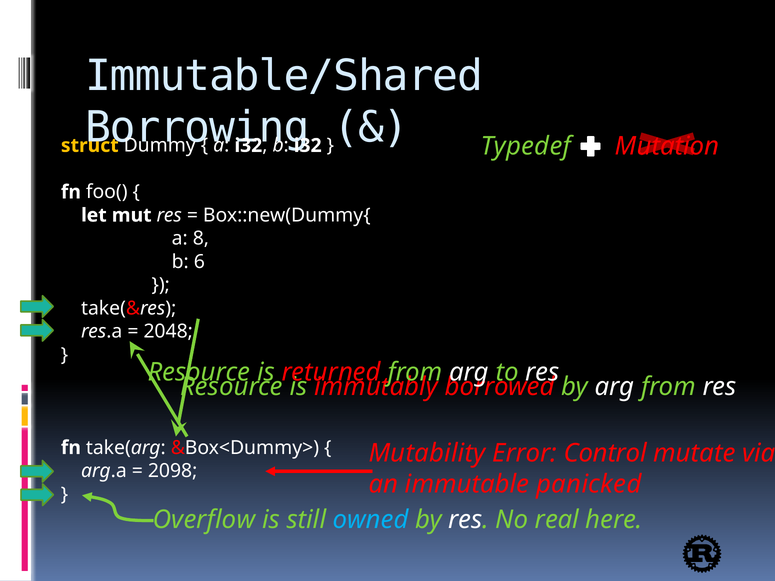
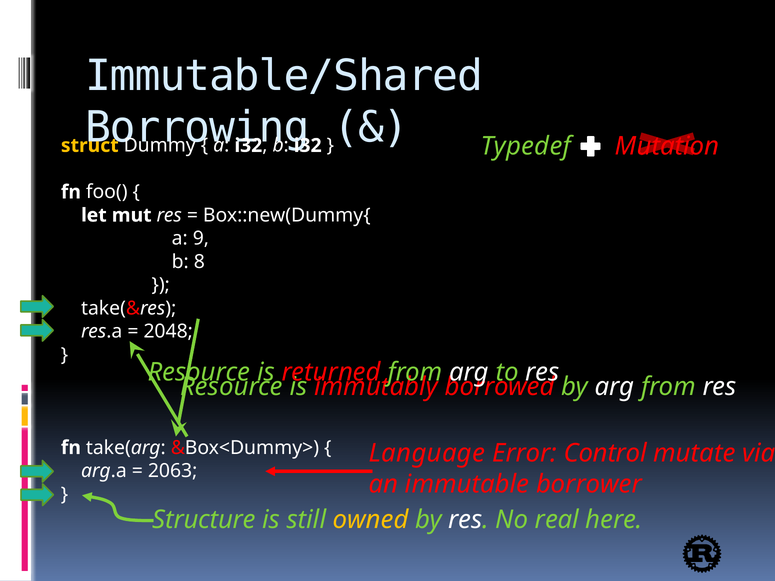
8: 8 -> 9 (201, 239)
6: 6 -> 8 (199, 262)
Mutability: Mutability -> Language (427, 454)
2098: 2098 -> 2063 (173, 471)
panicked: panicked -> borrower (589, 485)
Overflow: Overflow -> Structure (204, 520)
owned colour: light blue -> yellow (371, 520)
